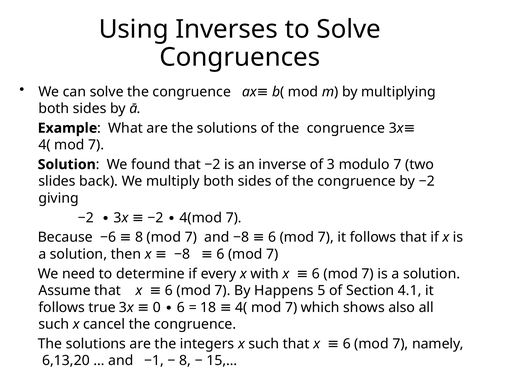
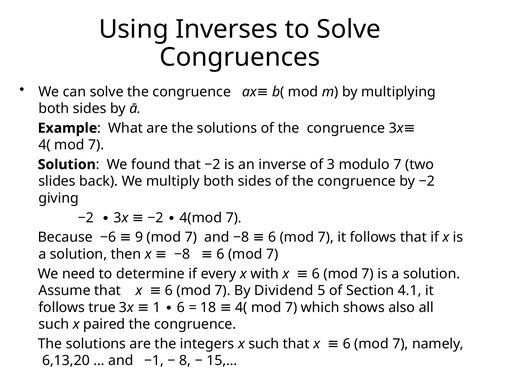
8: 8 -> 9 (139, 238)
Happens: Happens -> Dividend (284, 291)
0: 0 -> 1 (157, 308)
cancel: cancel -> paired (104, 325)
